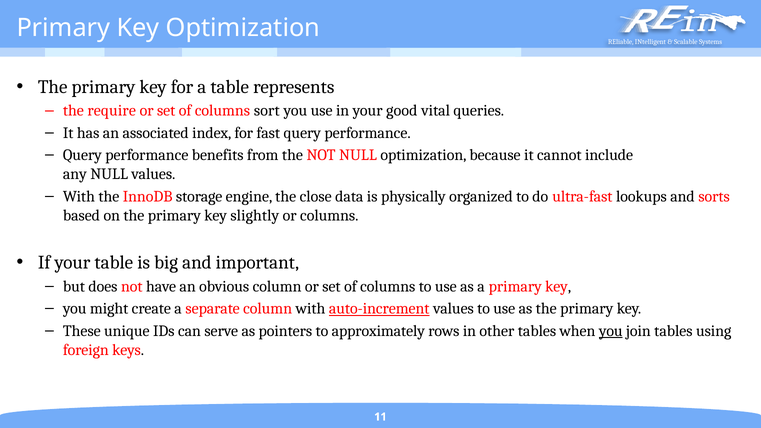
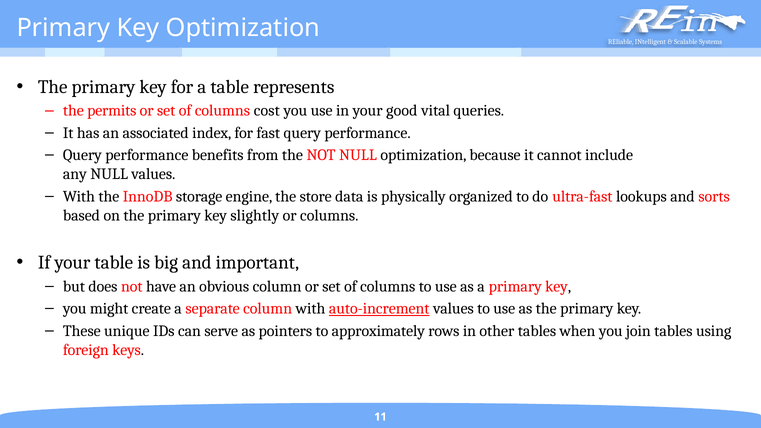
require: require -> permits (112, 111)
sort: sort -> cost (267, 111)
close: close -> store (316, 196)
you underline: present -> none (611, 331)
